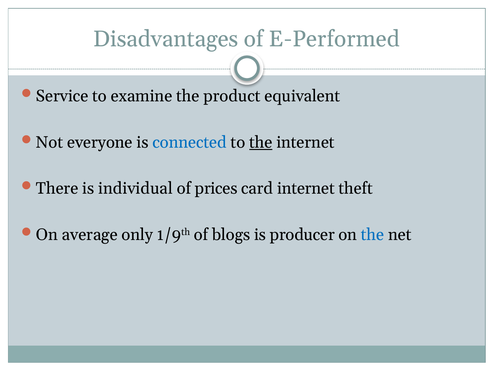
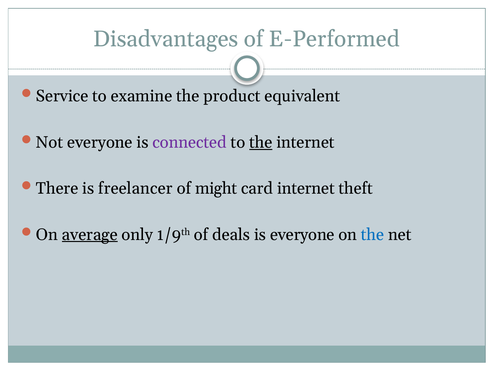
connected colour: blue -> purple (190, 142)
individual: individual -> freelancer (135, 188)
prices: prices -> might (216, 188)
average underline: none -> present (90, 234)
blogs: blogs -> deals (231, 234)
is producer: producer -> everyone (302, 234)
